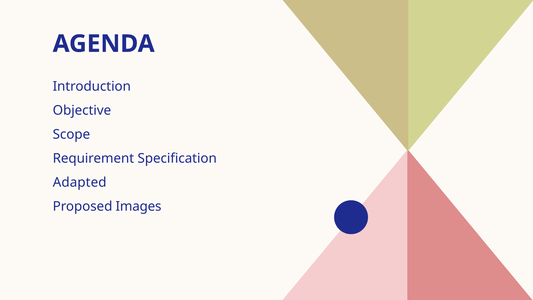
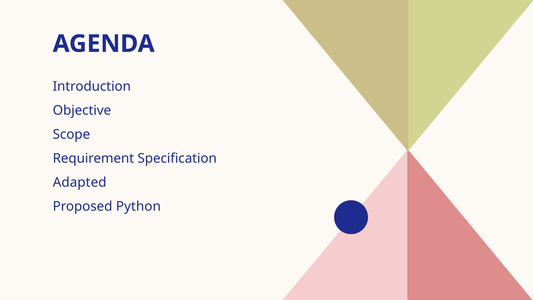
Images: Images -> Python (138, 206)
